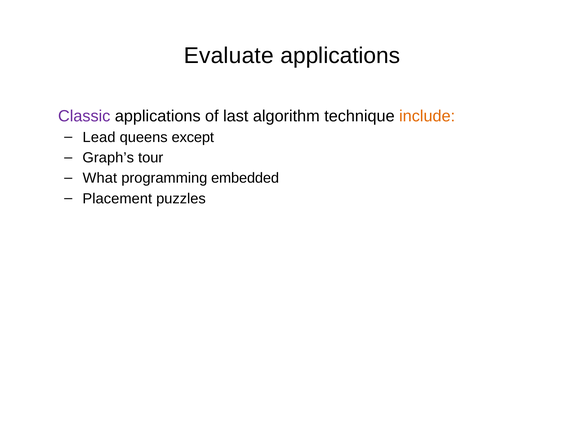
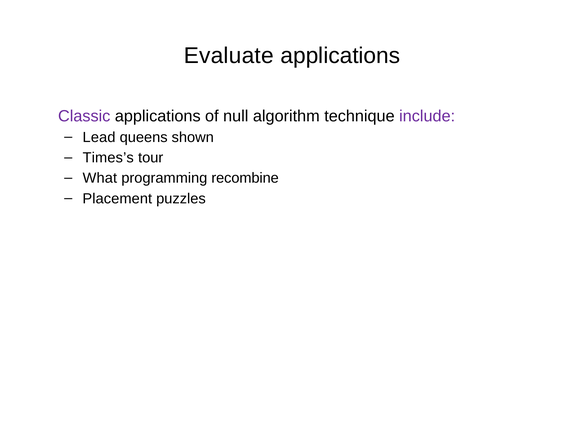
last: last -> null (236, 116)
include colour: orange -> purple (427, 116)
except: except -> shown (193, 137)
Graph’s: Graph’s -> Times’s (108, 158)
embedded: embedded -> recombine (245, 178)
